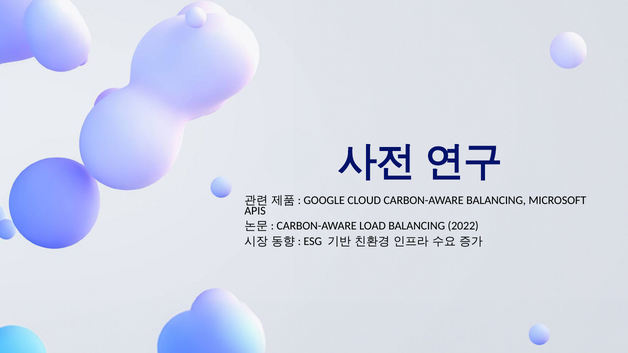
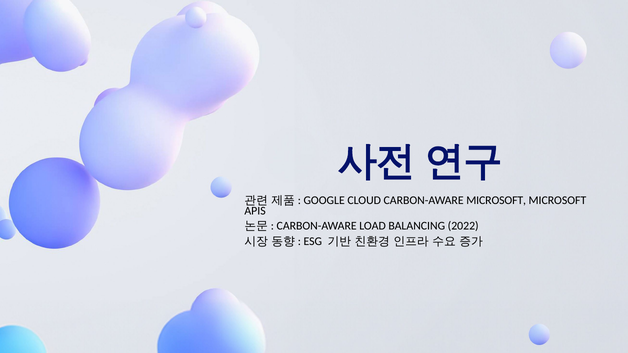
CARBON-AWARE BALANCING: BALANCING -> MICROSOFT (496, 201)
